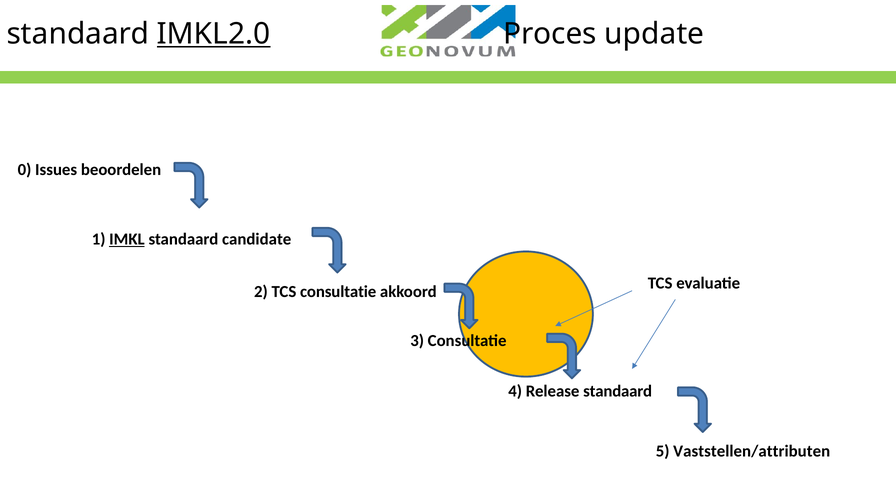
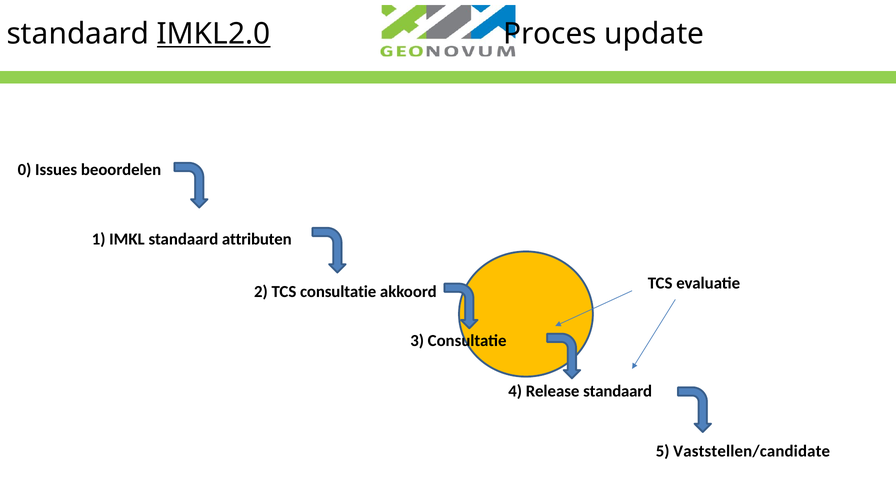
IMKL underline: present -> none (127, 239)
candidate: candidate -> attributen (257, 239)
Vaststellen/attributen: Vaststellen/attributen -> Vaststellen/candidate (752, 451)
